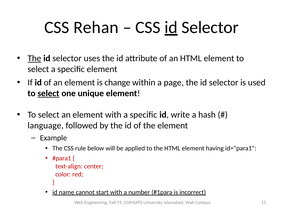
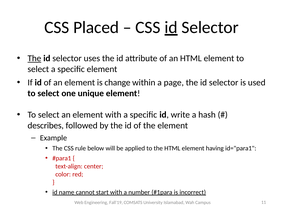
Rehan: Rehan -> Placed (96, 27)
select underline: present -> none (48, 93)
language: language -> describes (46, 126)
